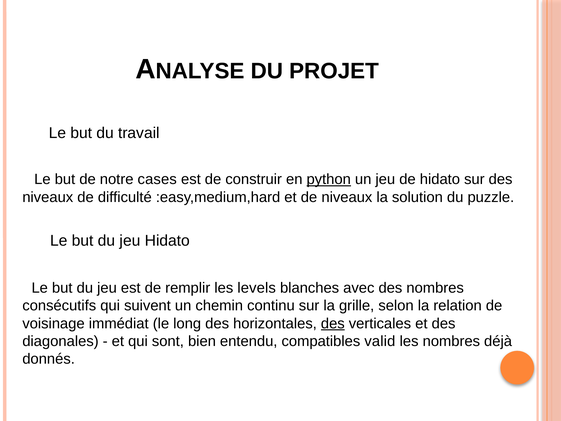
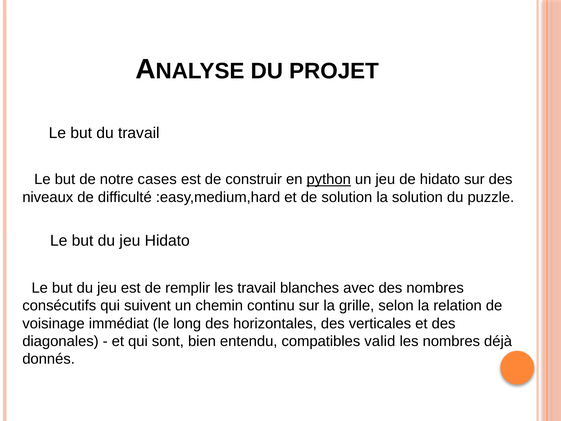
de niveaux: niveaux -> solution (347, 197)
les levels: levels -> travail (257, 288)
des underline: present -> none (333, 323)
